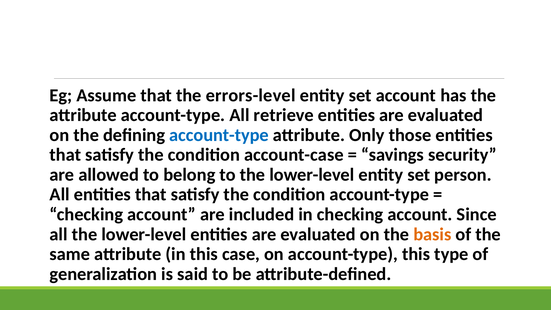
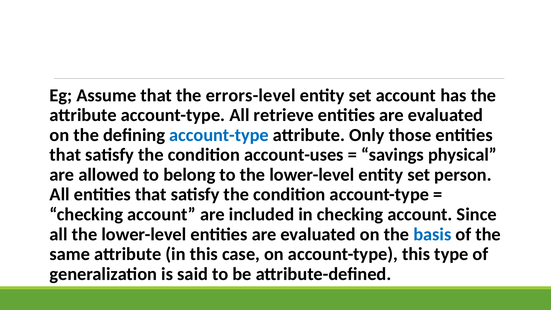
account-case: account-case -> account-uses (294, 155)
security: security -> physical (462, 155)
basis colour: orange -> blue (432, 234)
